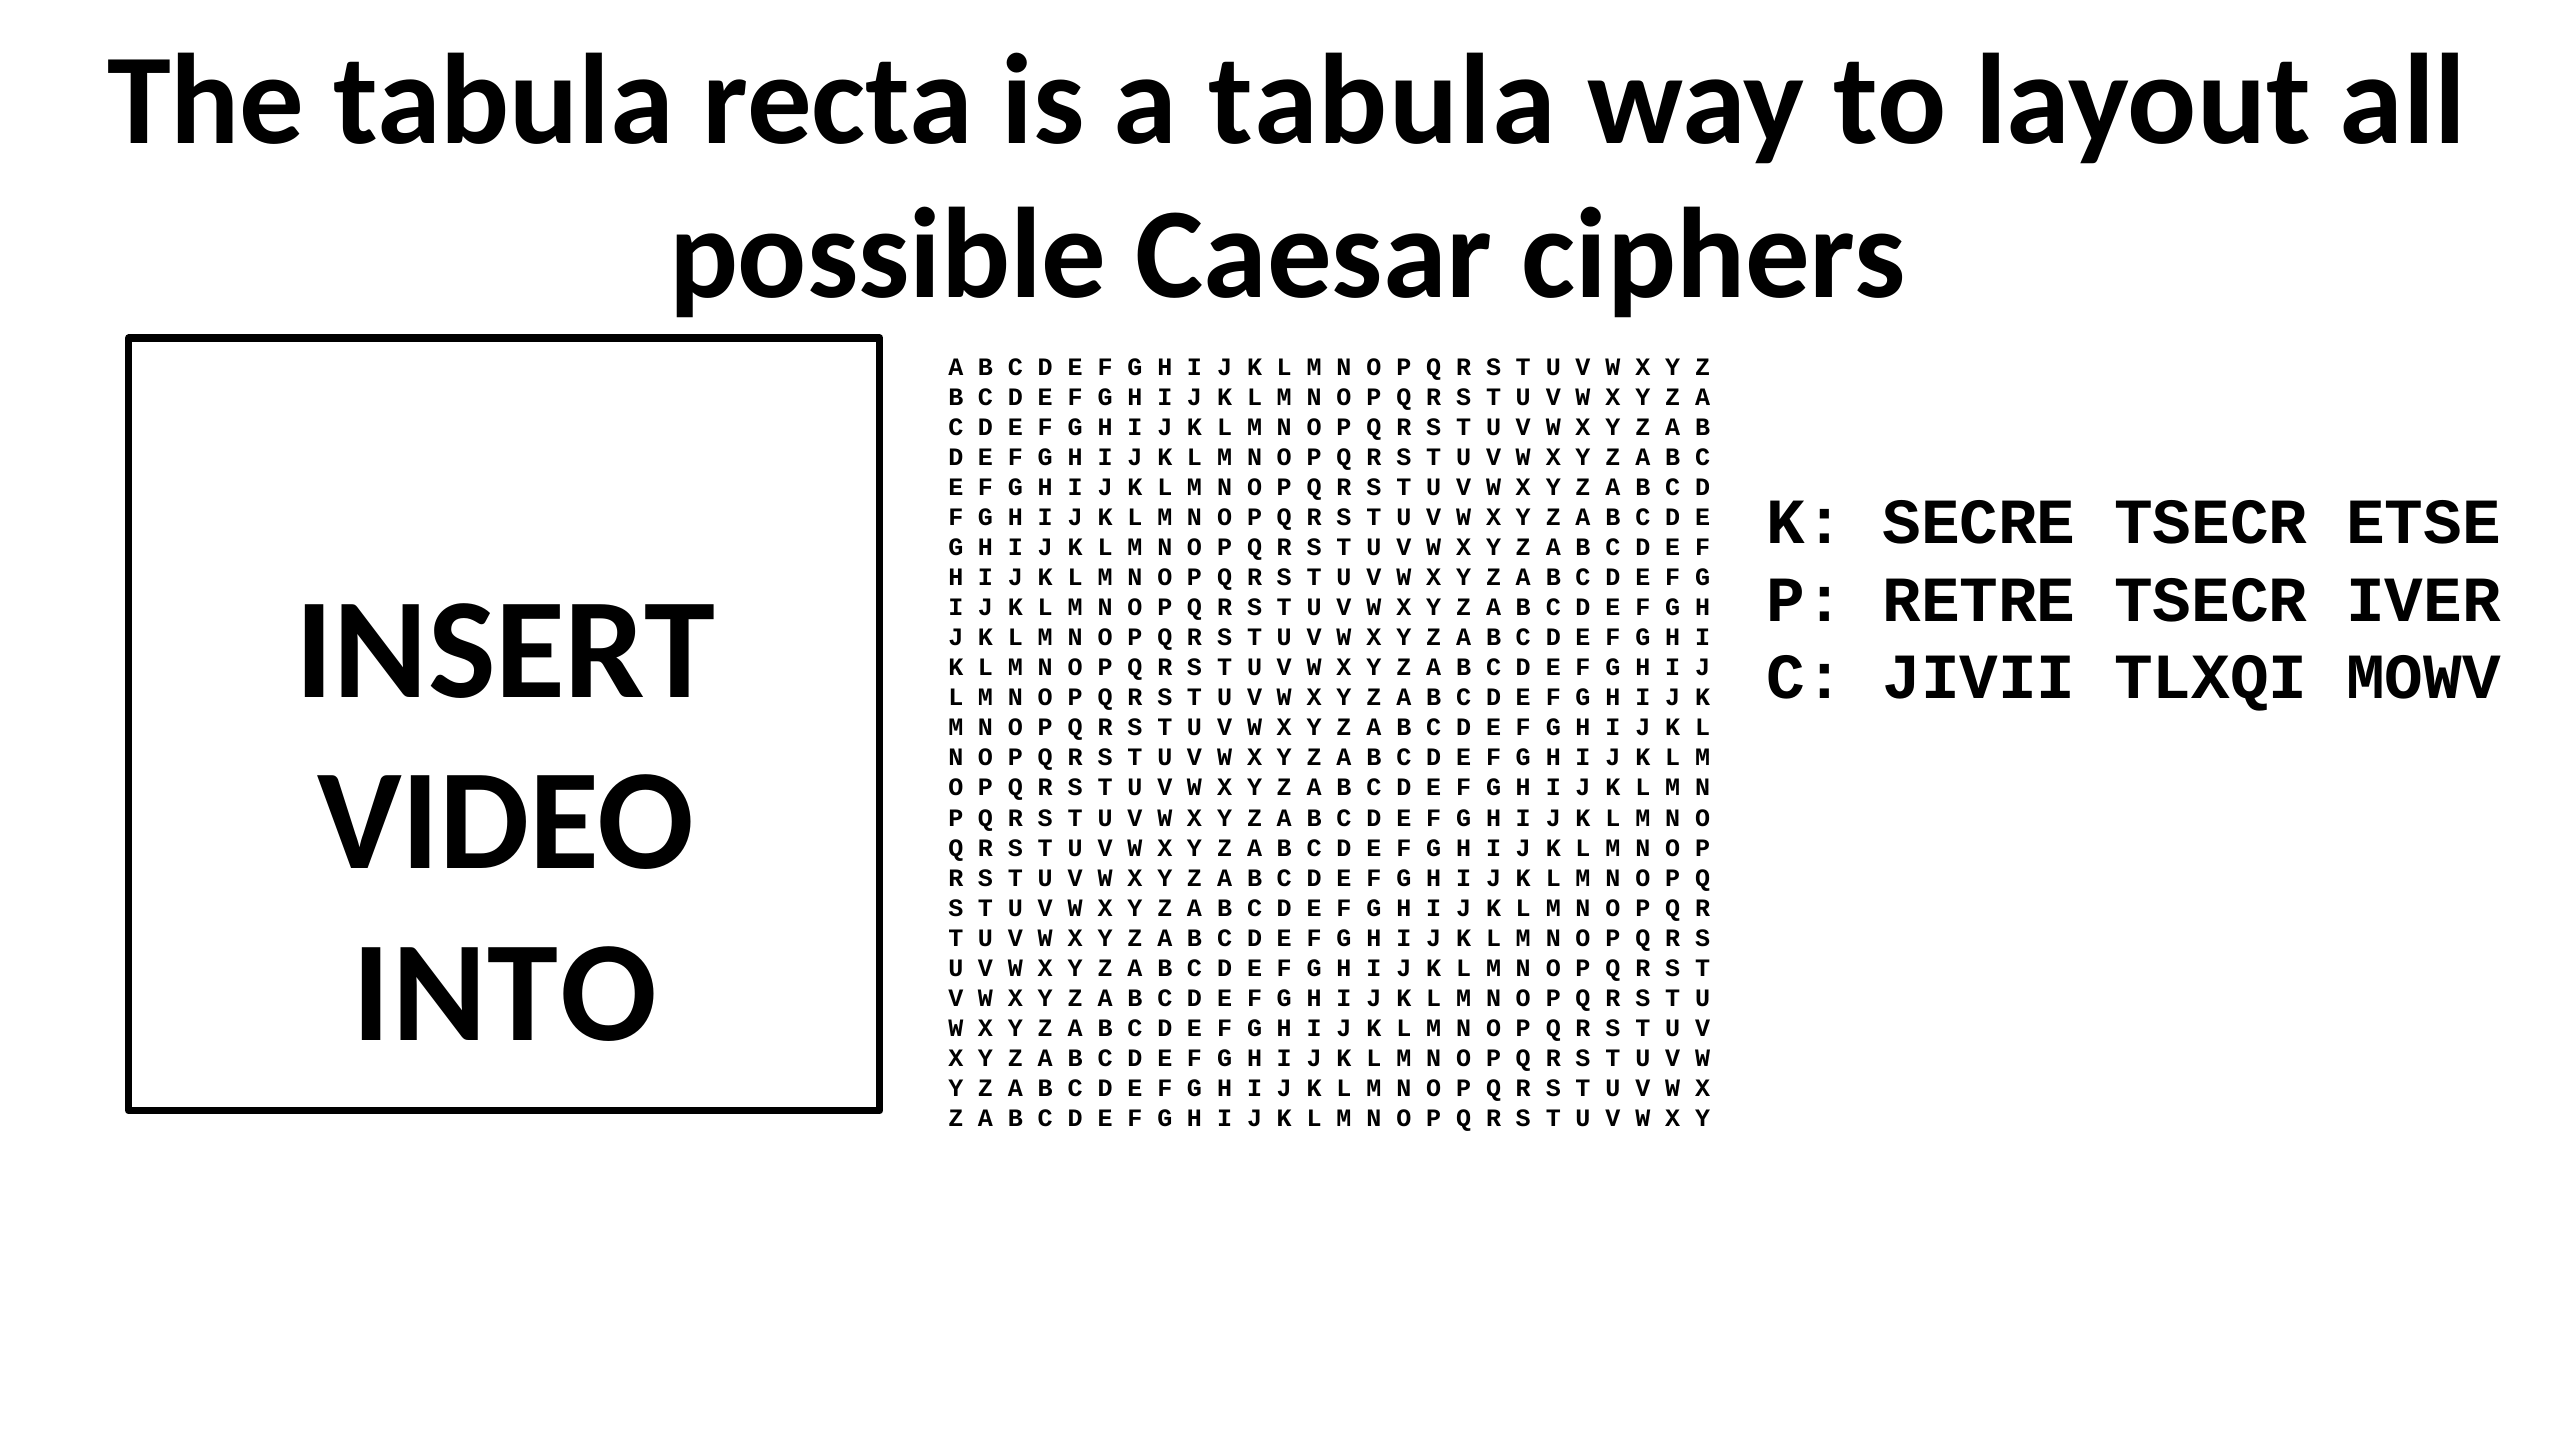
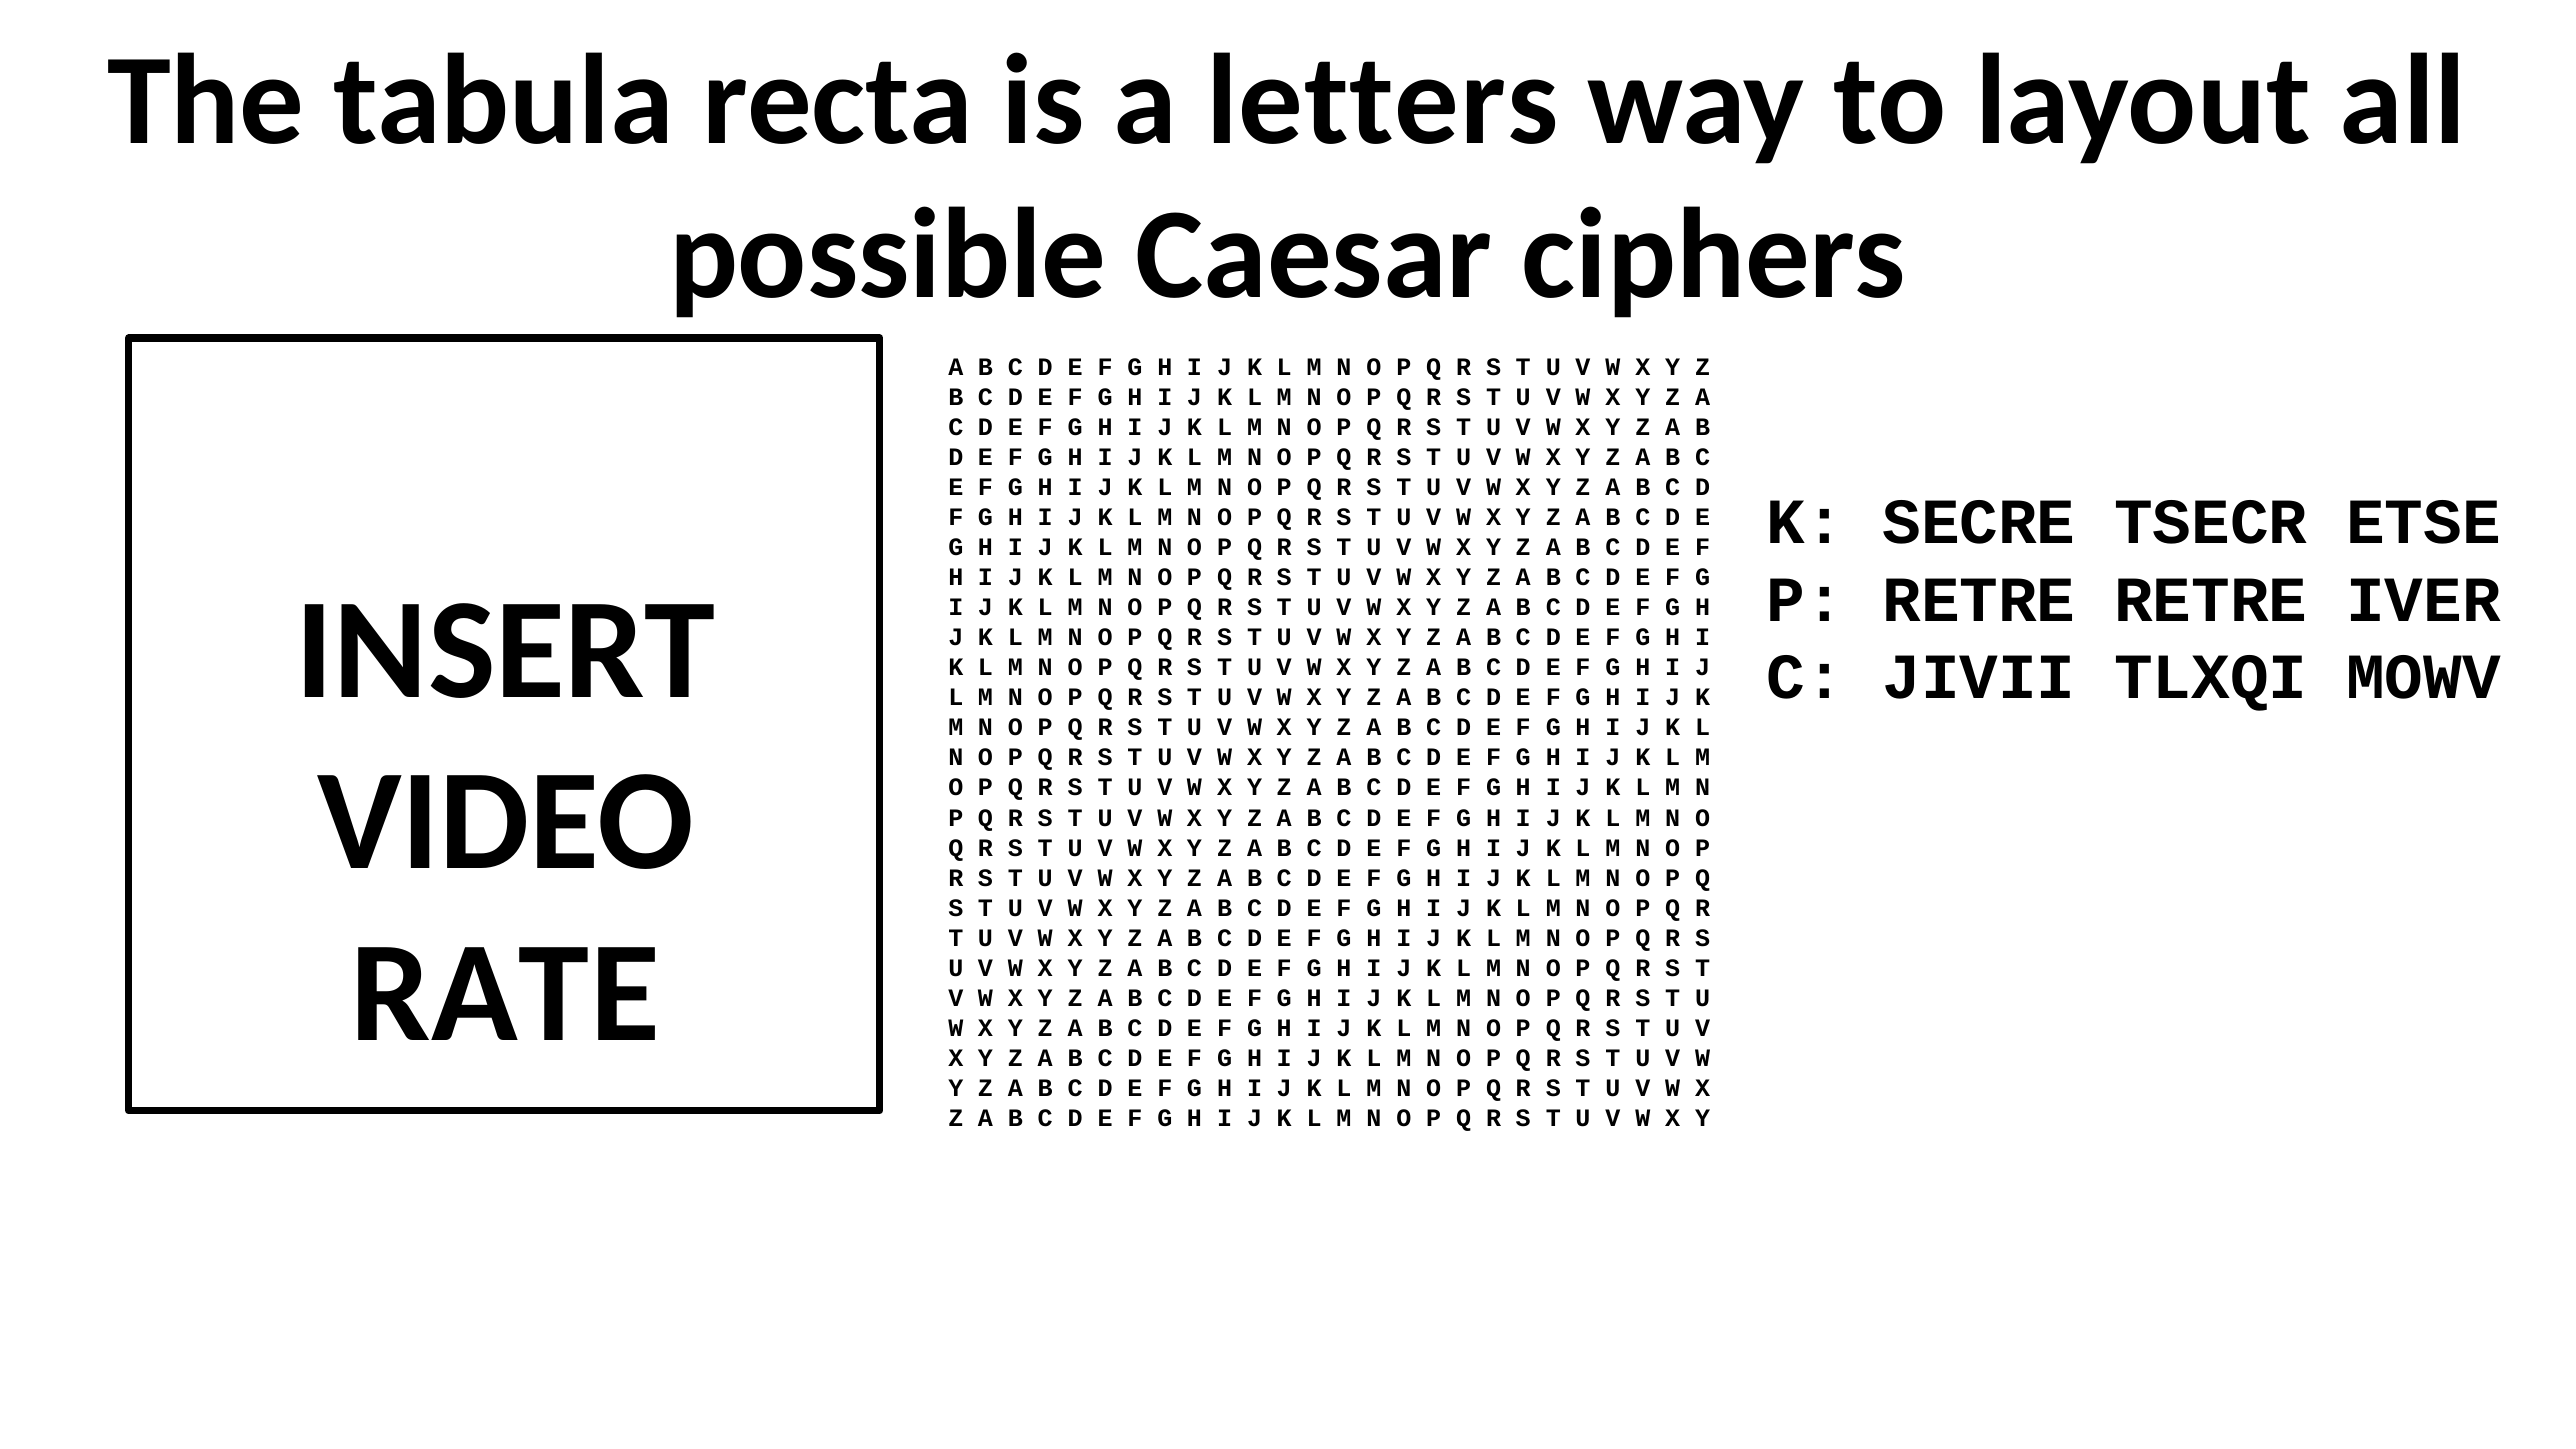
a tabula: tabula -> letters (1382, 101)
RETRE TSECR: TSECR -> RETRE (2211, 600)
INTO: INTO -> RATE (505, 993)
